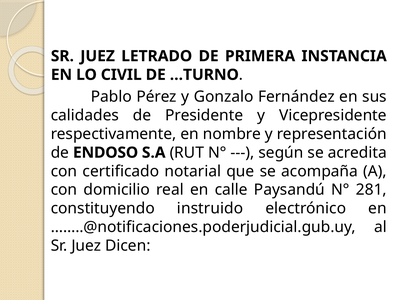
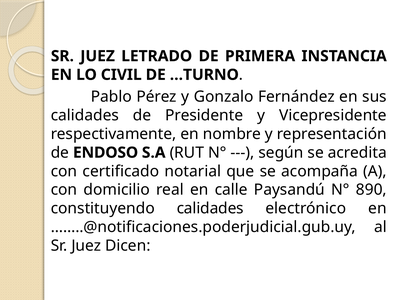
281: 281 -> 890 (371, 190)
constituyendo instruido: instruido -> calidades (210, 208)
